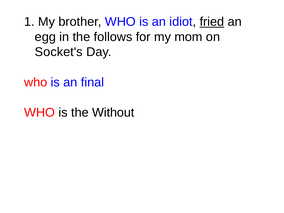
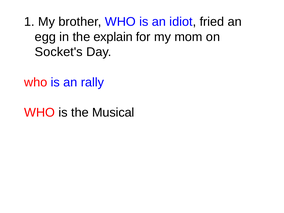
fried underline: present -> none (212, 22)
follows: follows -> explain (113, 37)
final: final -> rally (93, 82)
Without: Without -> Musical (113, 113)
